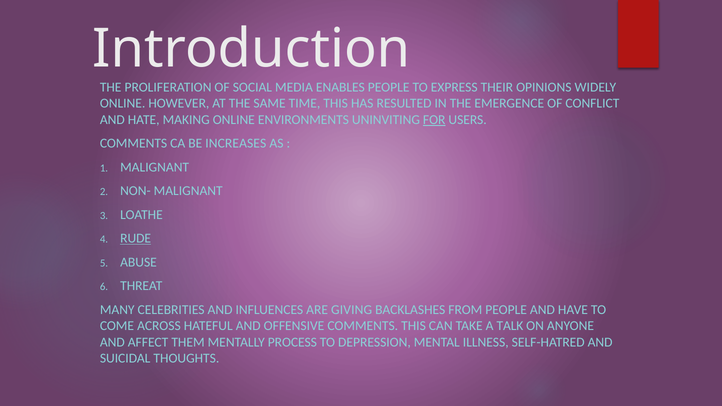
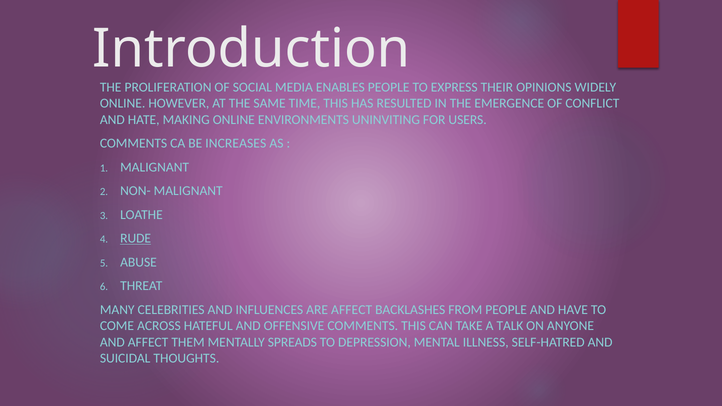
FOR underline: present -> none (434, 120)
ARE GIVING: GIVING -> AFFECT (352, 310)
PROCESS: PROCESS -> SPREADS (292, 342)
